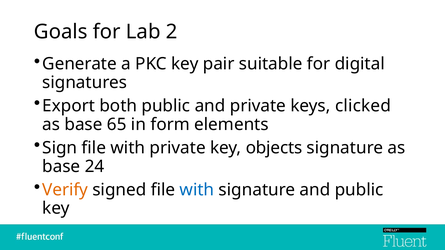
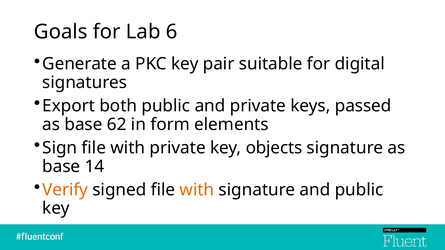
2: 2 -> 6 (172, 32)
clicked: clicked -> passed (363, 106)
65: 65 -> 62 (117, 125)
24: 24 -> 14 (95, 167)
with colour: blue -> orange (197, 190)
